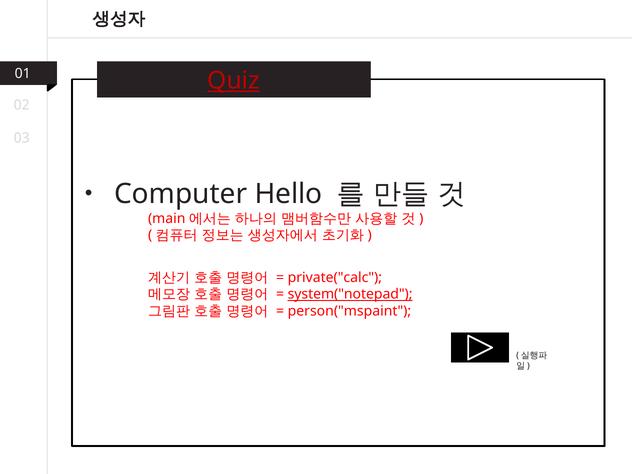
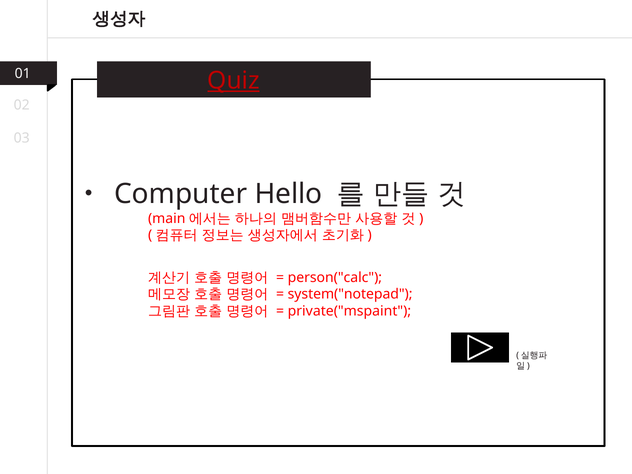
private("calc: private("calc -> person("calc (335, 277)
system("notepad underline: present -> none (350, 294)
person("mspaint: person("mspaint -> private("mspaint (349, 311)
